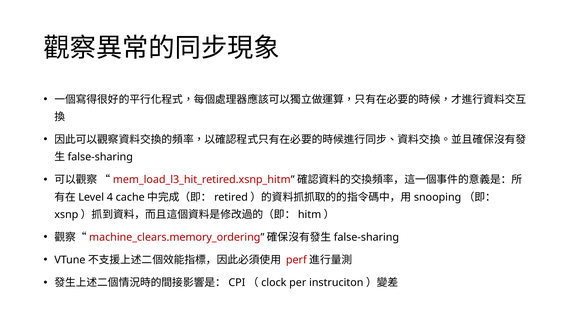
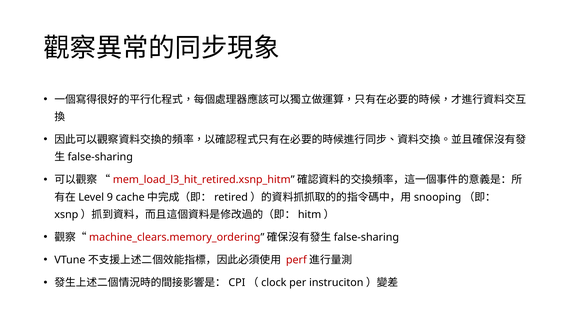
4: 4 -> 9 (110, 197)
